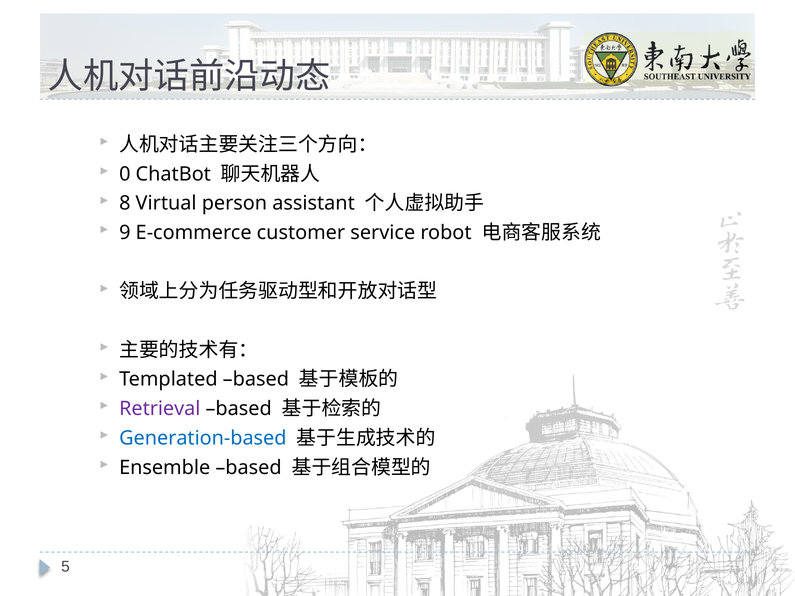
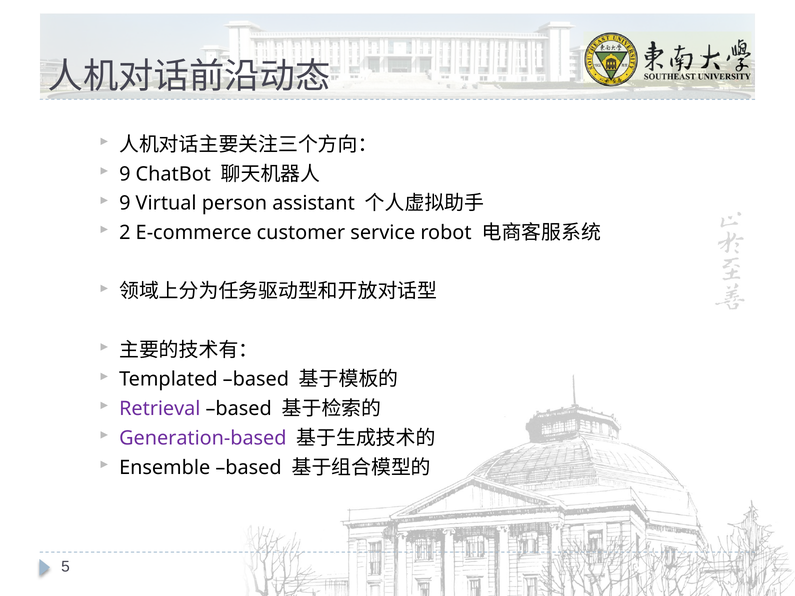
0: 0 -> 9 (125, 174)
8: 8 -> 9 (125, 203)
9: 9 -> 2 (125, 233)
Generation-based colour: blue -> purple (203, 438)
